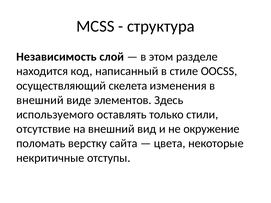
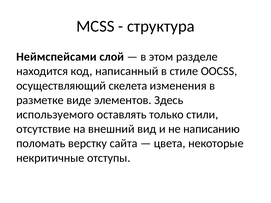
Независимость: Независимость -> Неймспейсами (56, 57)
внешний: внешний -> разметке (40, 100)
окружение: окружение -> написанию (212, 129)
